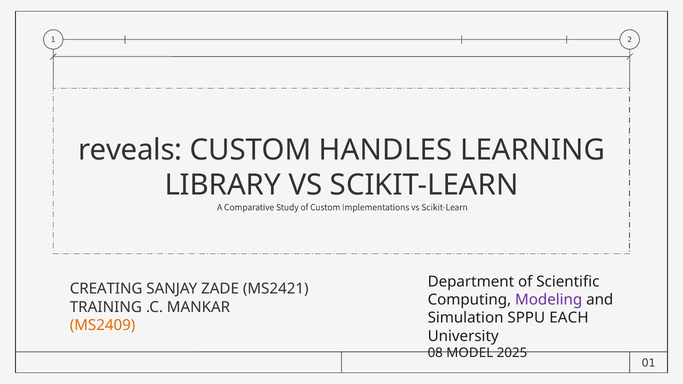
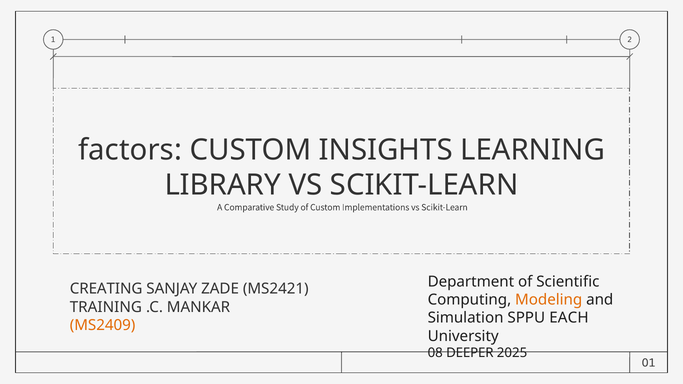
reveals: reveals -> factors (130, 150)
HANDLES: HANDLES -> INSIGHTS (386, 150)
Modeling colour: purple -> orange (549, 300)
MODEL: MODEL -> DEEPER (470, 353)
